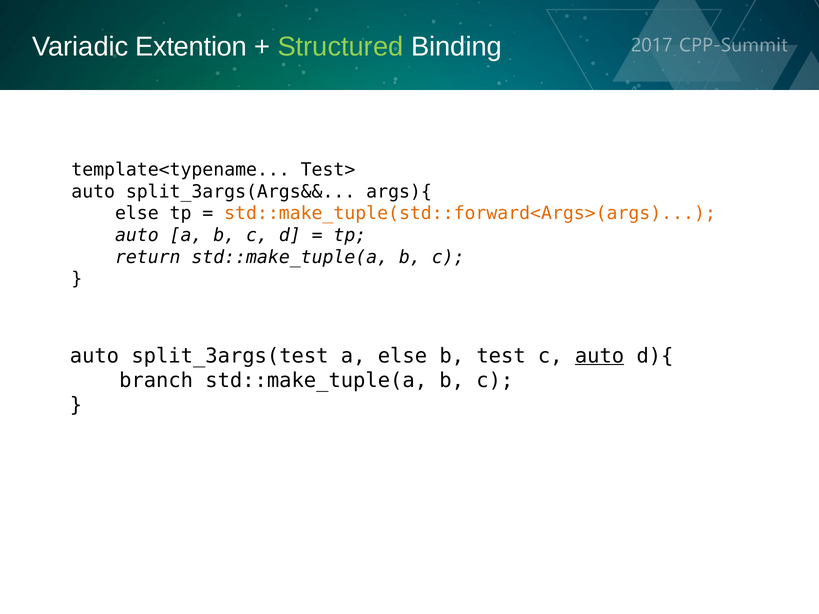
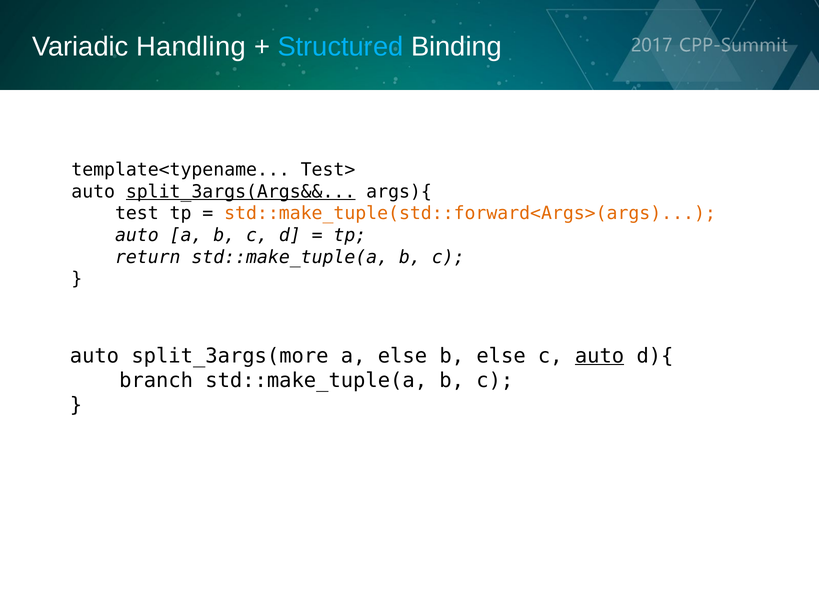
Extention: Extention -> Handling (191, 47)
Structured colour: light green -> light blue (340, 47)
split_3args(Args&& underline: none -> present (241, 192)
else: else -> test (137, 213)
split_3args(test: split_3args(test -> split_3args(more (230, 356)
b test: test -> else (501, 356)
